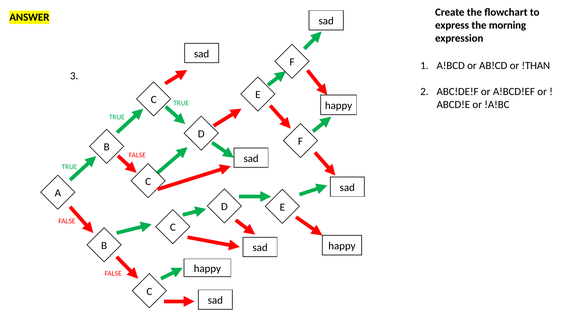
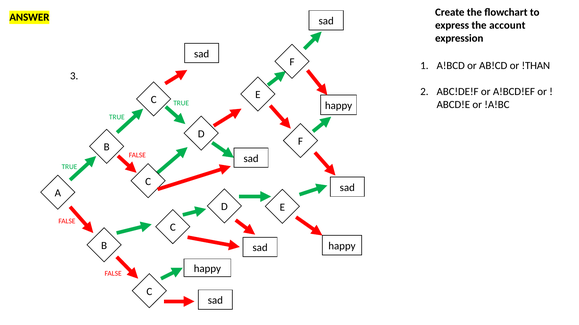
morning: morning -> account (507, 25)
